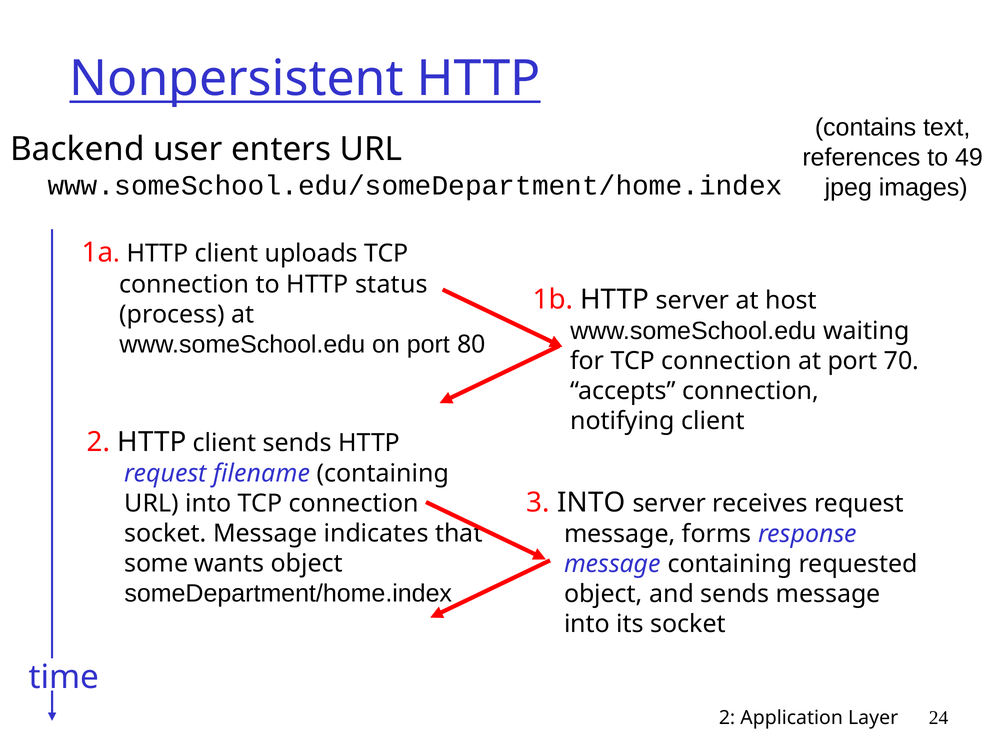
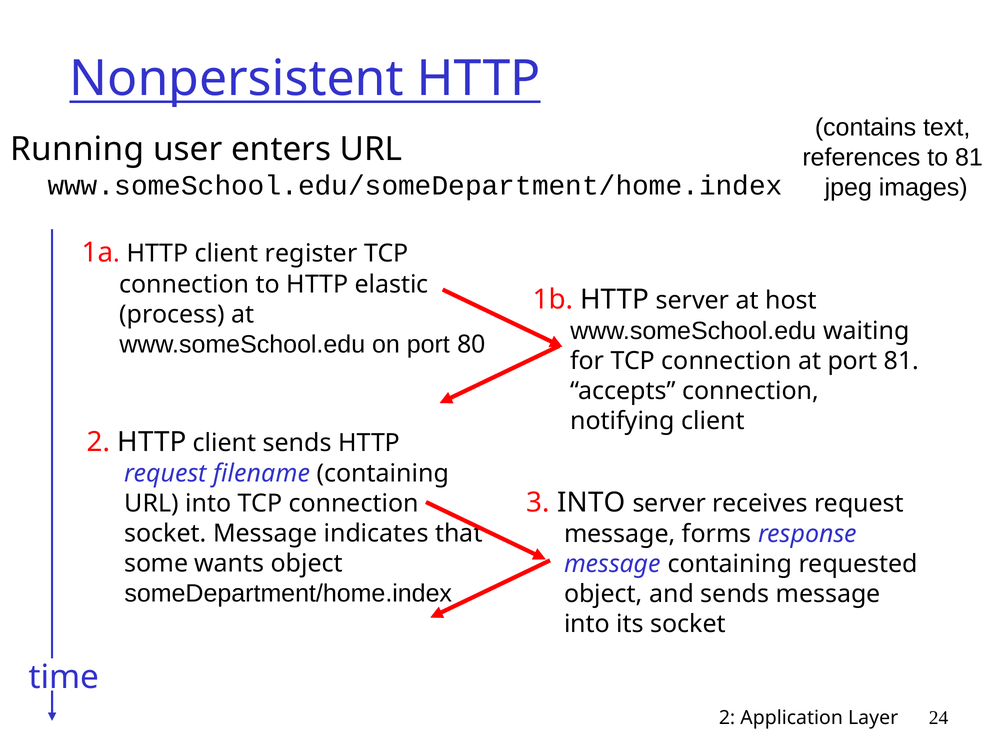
Backend: Backend -> Running (77, 149)
to 49: 49 -> 81 (969, 158)
uploads: uploads -> register (311, 254)
status: status -> elastic (392, 284)
port 70: 70 -> 81 (901, 361)
